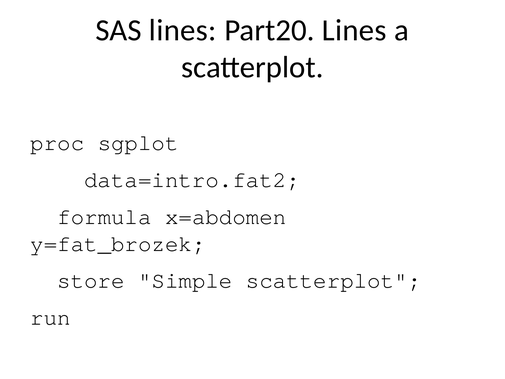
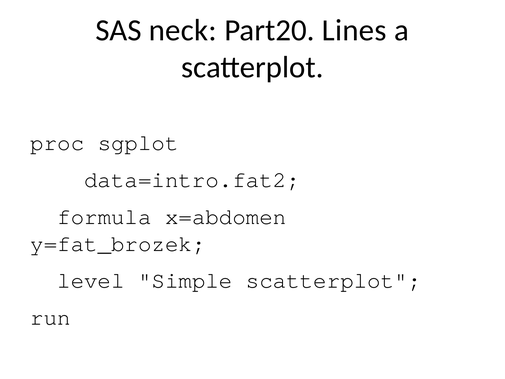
SAS lines: lines -> neck (183, 30)
store: store -> level (91, 280)
